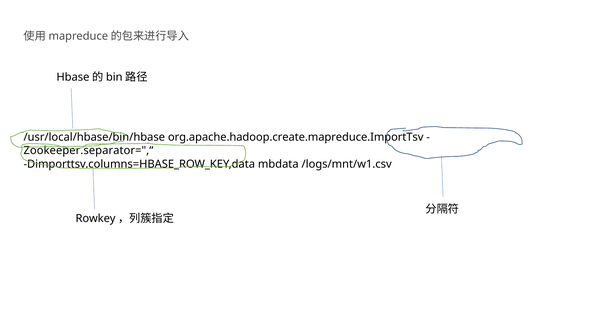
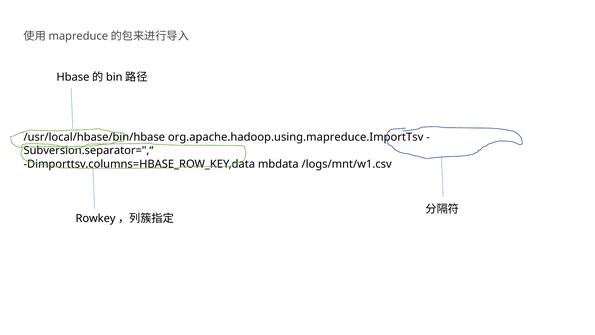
org.apache.hadoop.create.mapreduce.ImportTsv: org.apache.hadoop.create.mapreduce.ImportTsv -> org.apache.hadoop.using.mapreduce.ImportTsv (296, 137)
Zookeeper.separator=",“: Zookeeper.separator=",“ -> Subversion.separator=",“ (88, 150)
